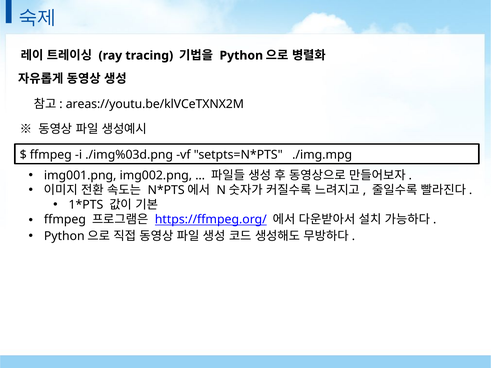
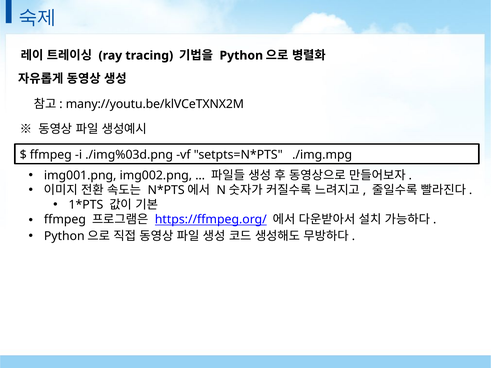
areas://youtu.be/klVCeTXNX2M: areas://youtu.be/klVCeTXNX2M -> many://youtu.be/klVCeTXNX2M (155, 104)
